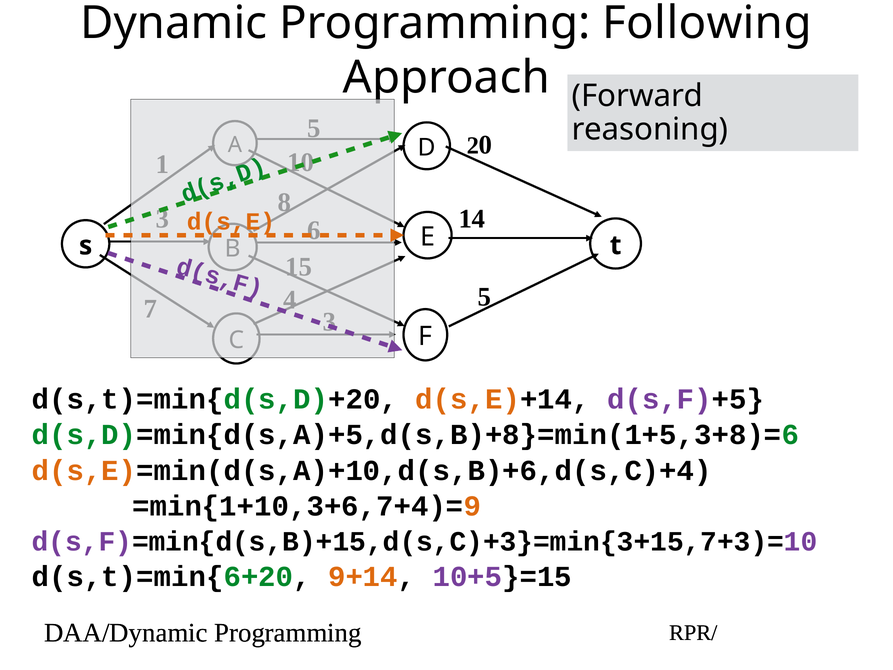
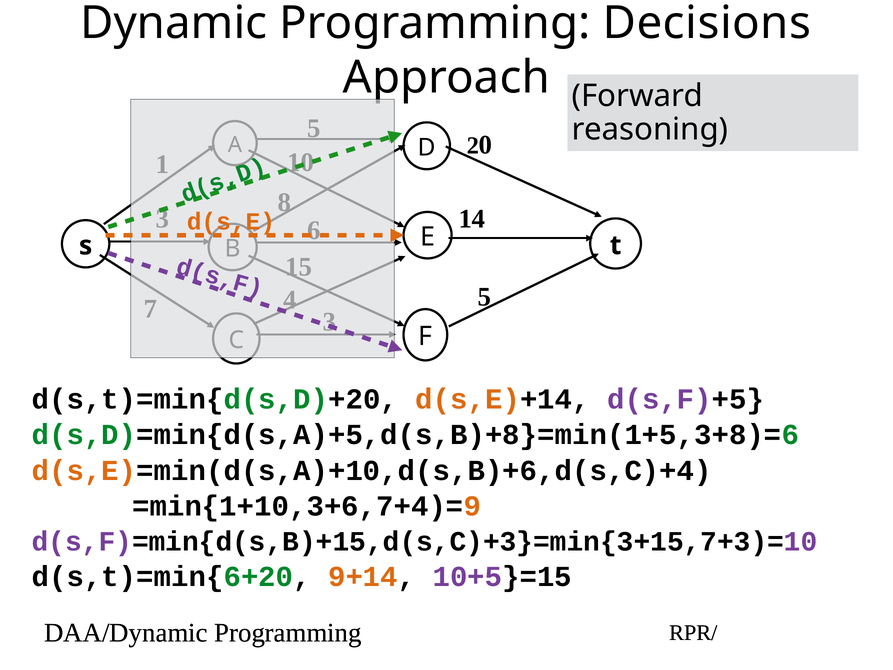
Following: Following -> Decisions (707, 23)
